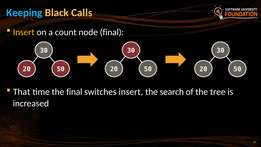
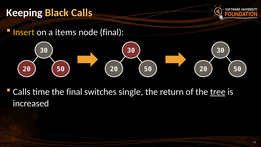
Keeping colour: light blue -> white (24, 13)
count: count -> items (66, 32)
That: That -> Calls (22, 92)
switches insert: insert -> single (131, 92)
search: search -> return (172, 92)
tree underline: none -> present (218, 92)
